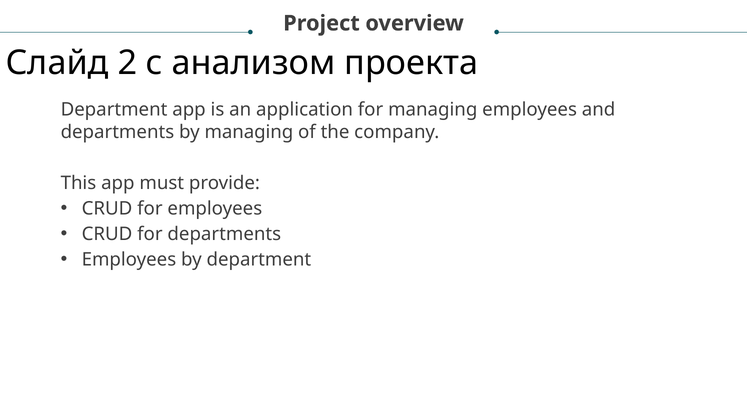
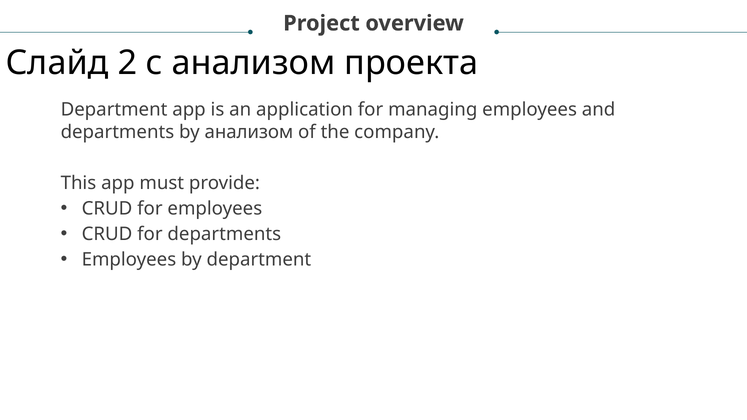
by managing: managing -> анализом (249, 132)
